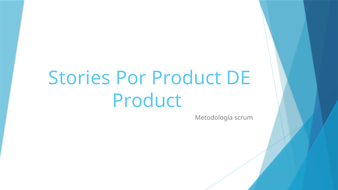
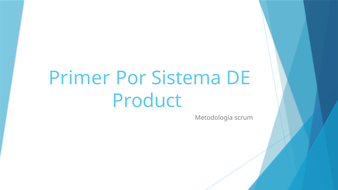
Stories: Stories -> Primer (79, 78)
Por Product: Product -> Sistema (186, 78)
